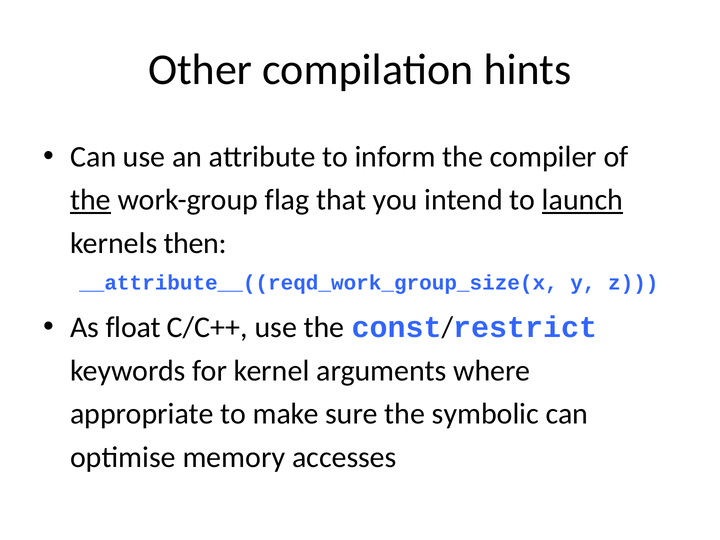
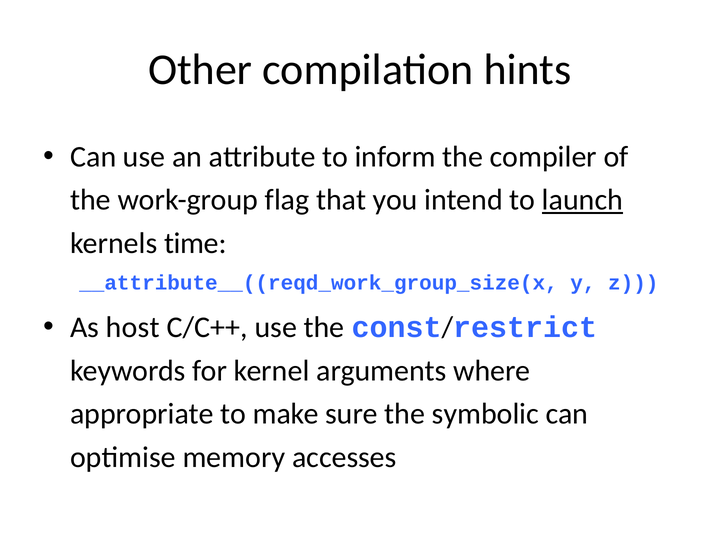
the underline: present -> none (91, 200)
then: then -> time (195, 243)
float: float -> host (133, 328)
